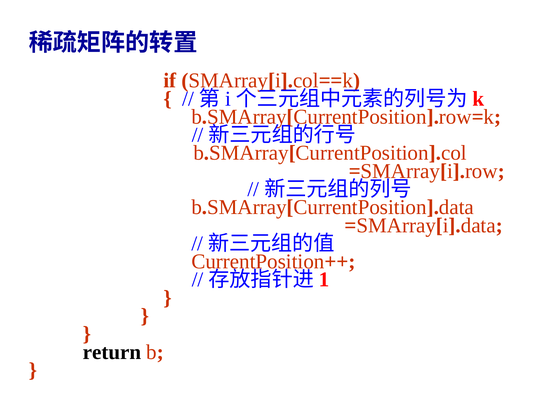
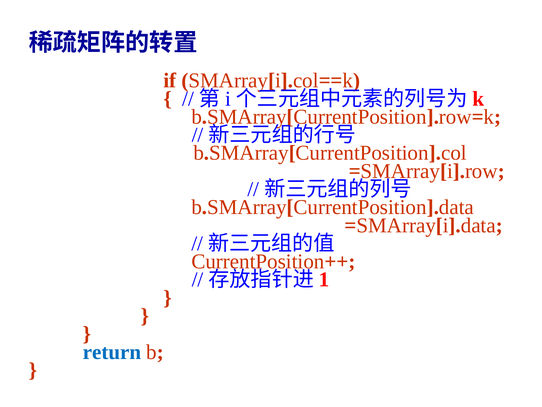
return colour: black -> blue (112, 352)
